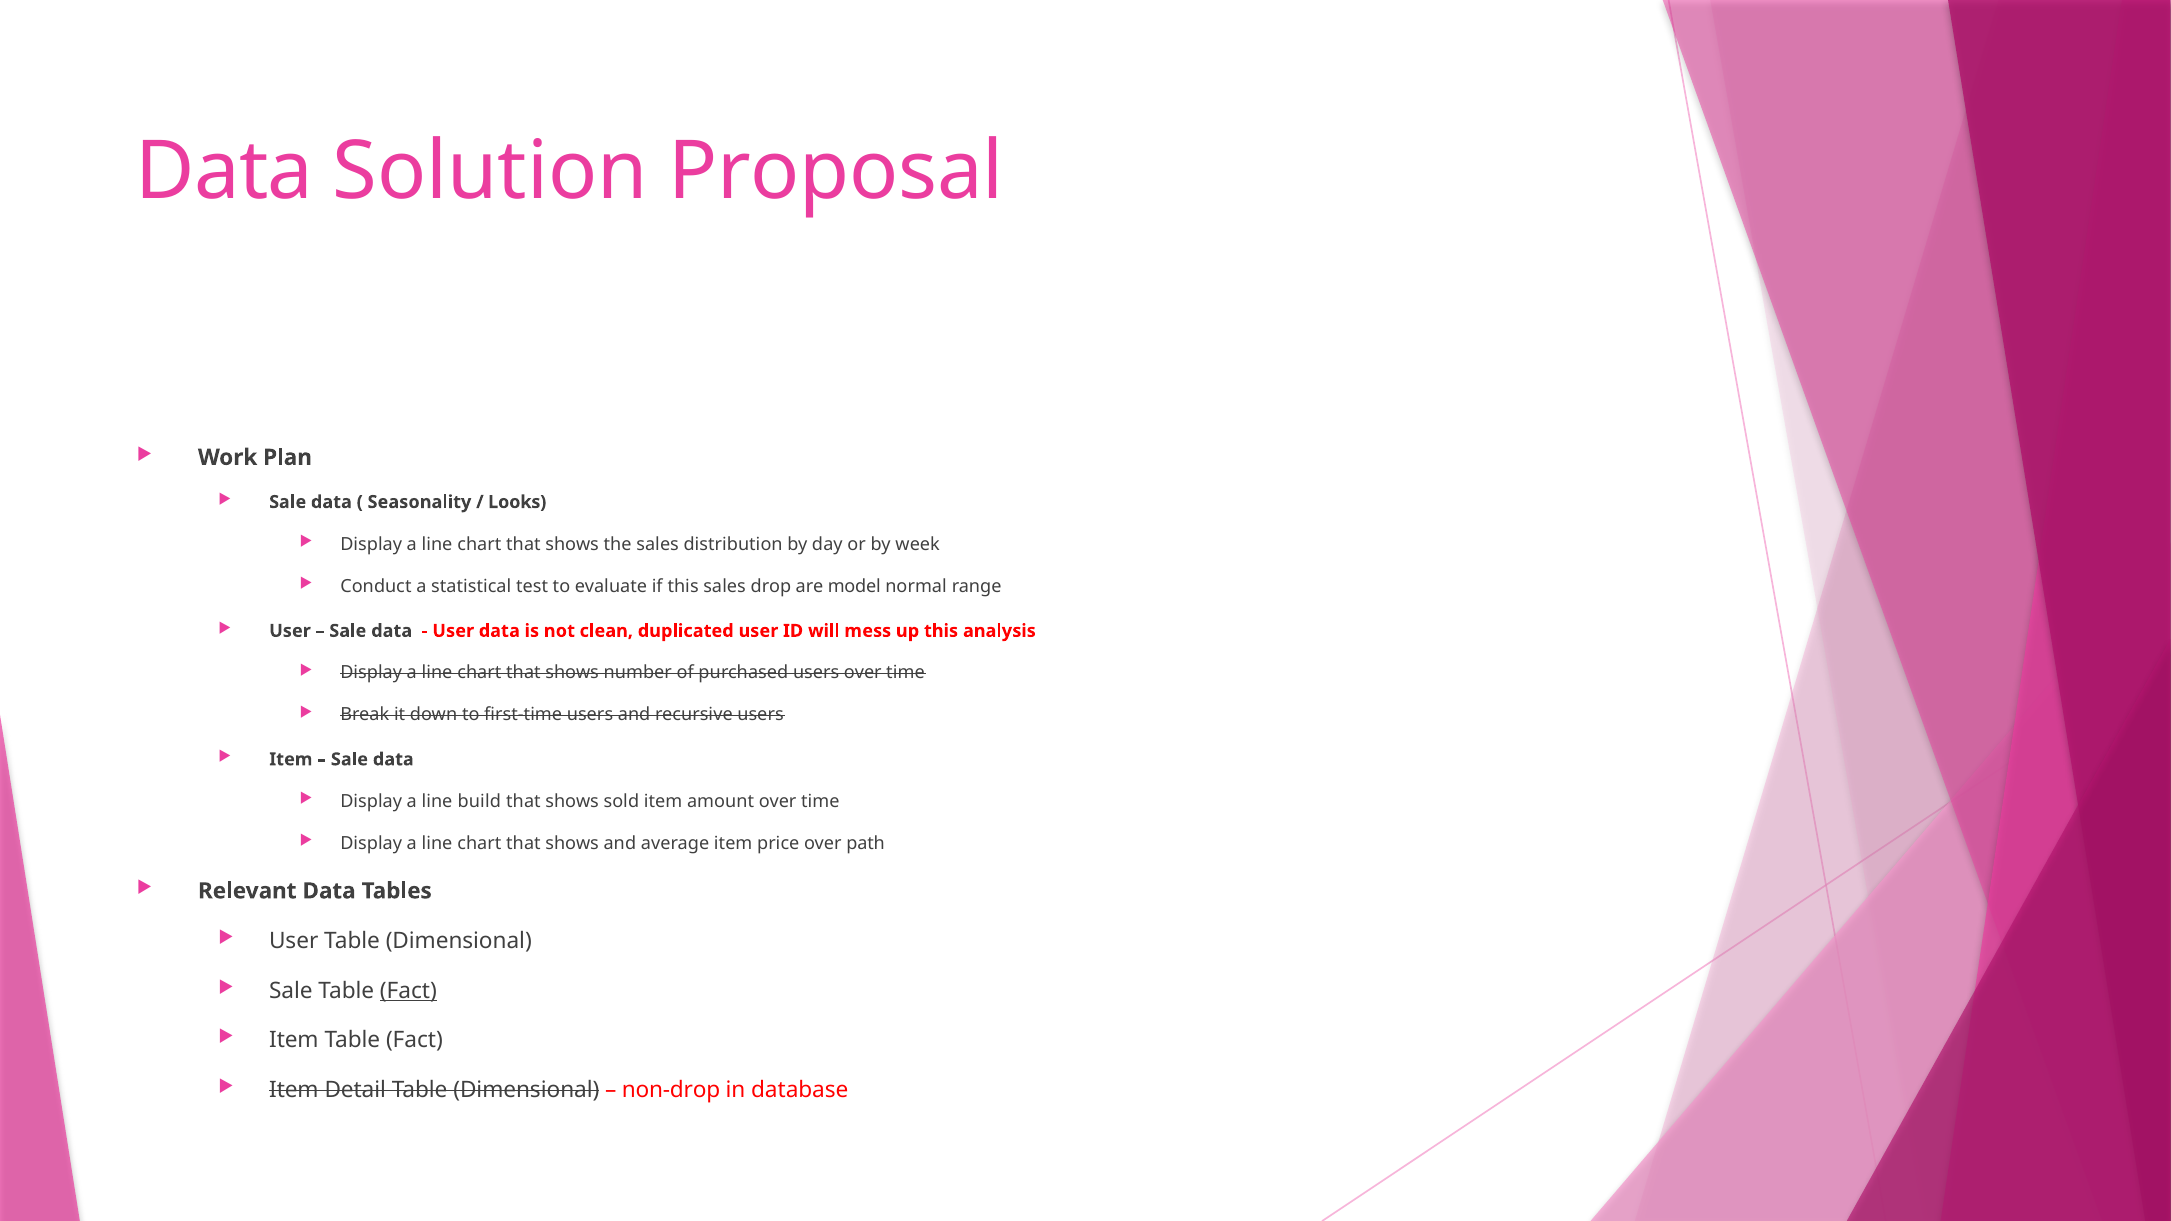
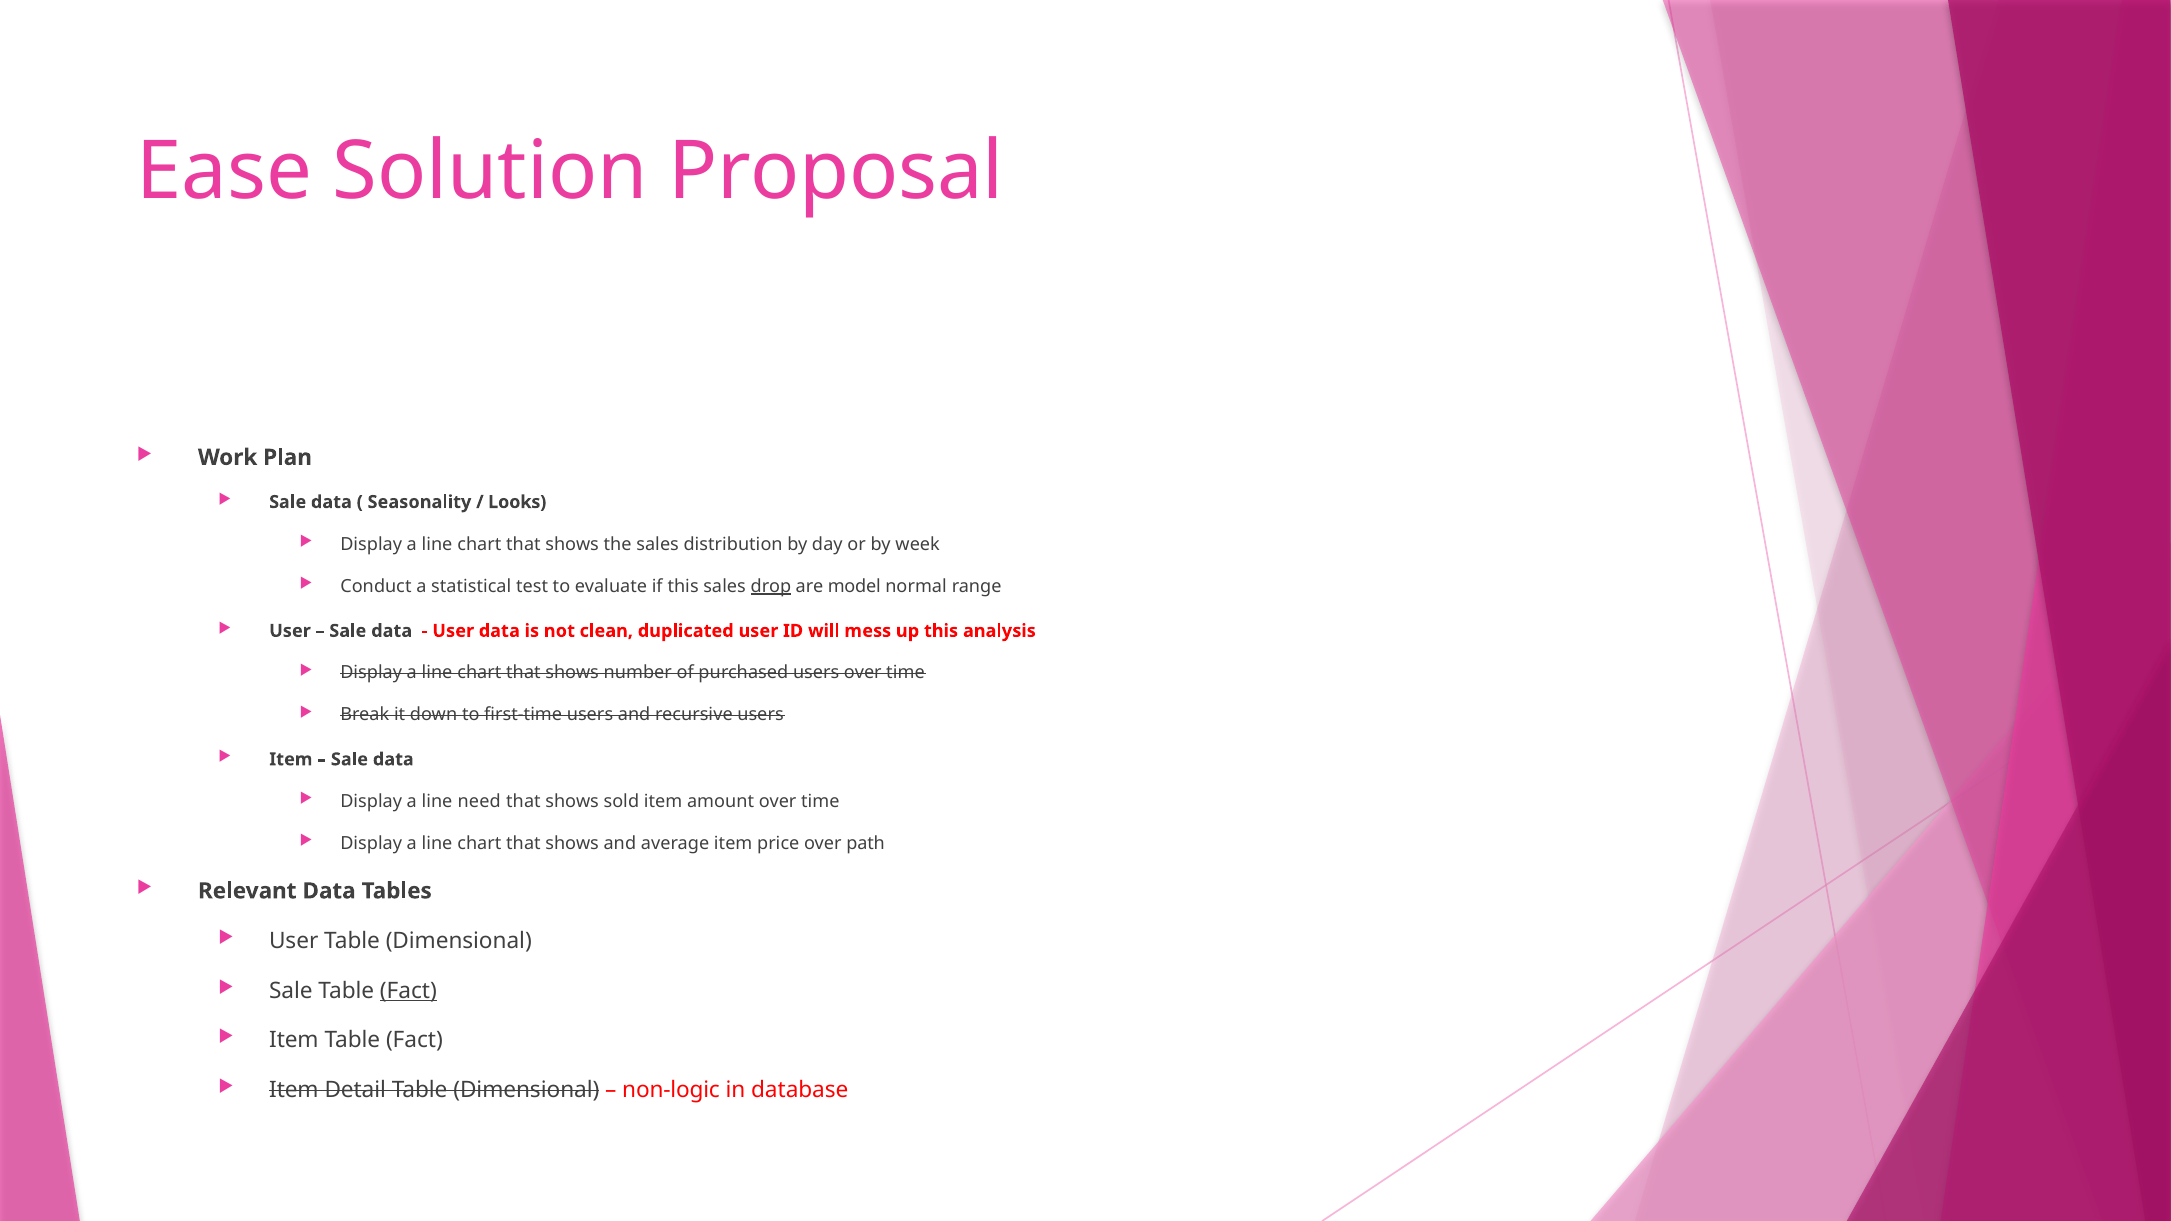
Data: Data -> Ease (224, 171)
drop underline: none -> present (771, 586)
build: build -> need (479, 801)
non-drop: non-drop -> non-logic (671, 1090)
